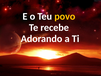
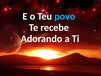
povo colour: yellow -> light blue (65, 16)
